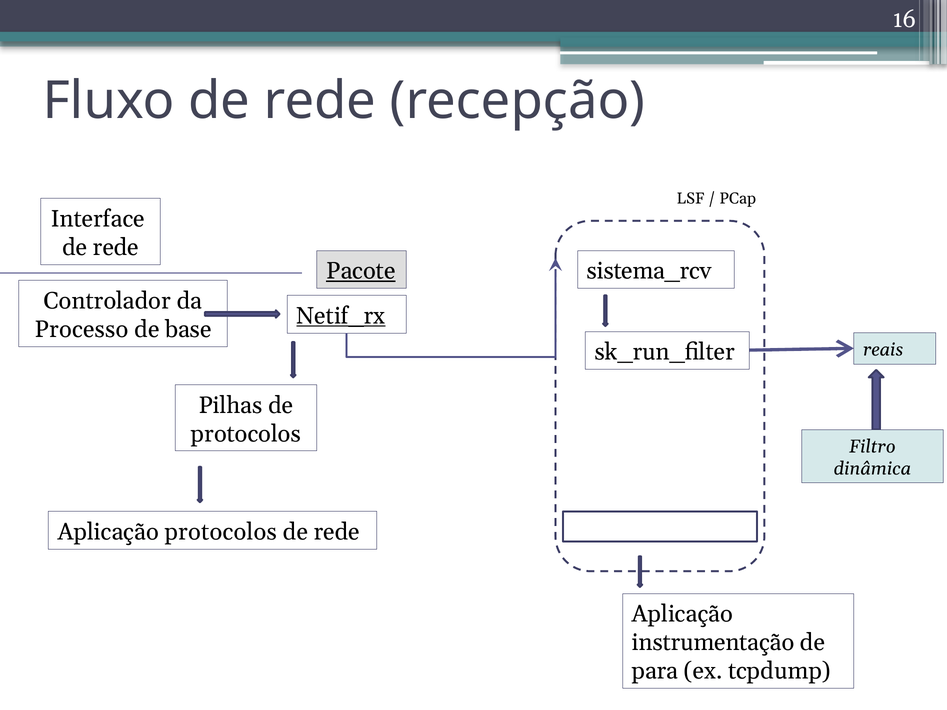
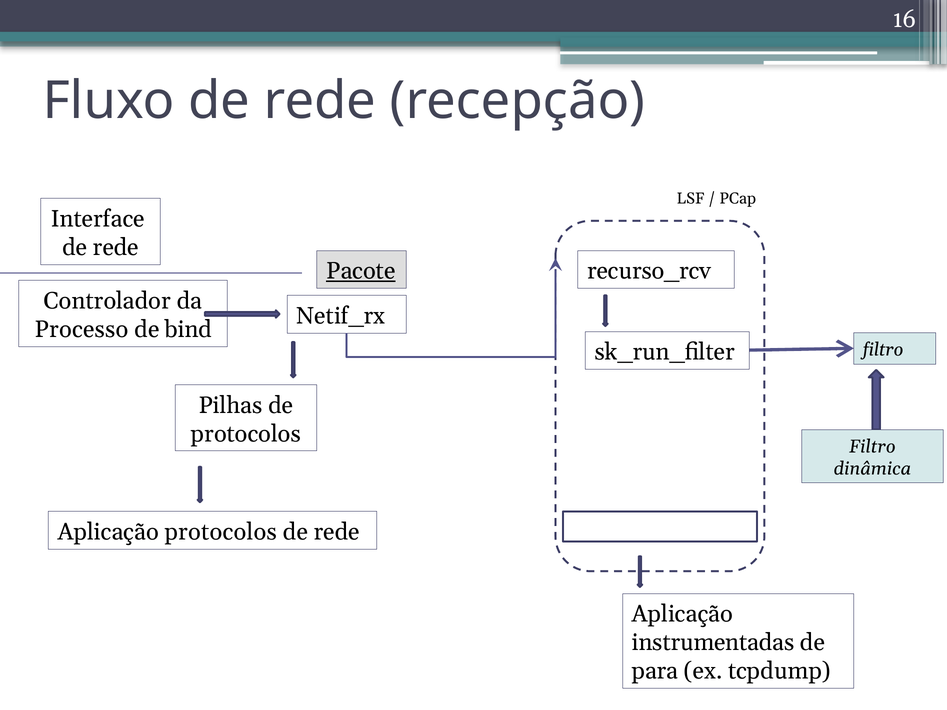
sistema_rcv: sistema_rcv -> recurso_rcv (649, 271)
Netif_rx underline: present -> none (341, 316)
base: base -> bind (188, 329)
reais: reais -> filtro (883, 350)
instrumentação: instrumentação -> instrumentadas (713, 643)
